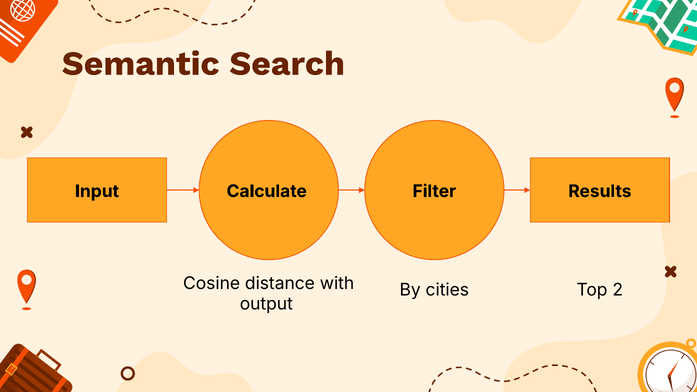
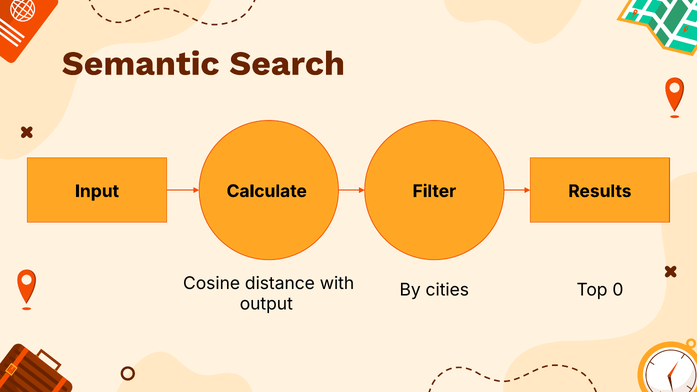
2: 2 -> 0 (618, 290)
